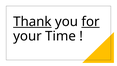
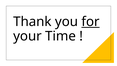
Thank underline: present -> none (32, 22)
